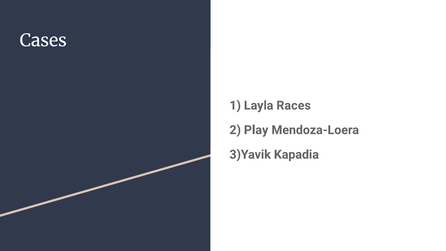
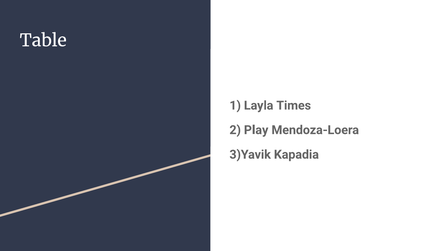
Cases: Cases -> Table (43, 41)
Races: Races -> Times (294, 105)
